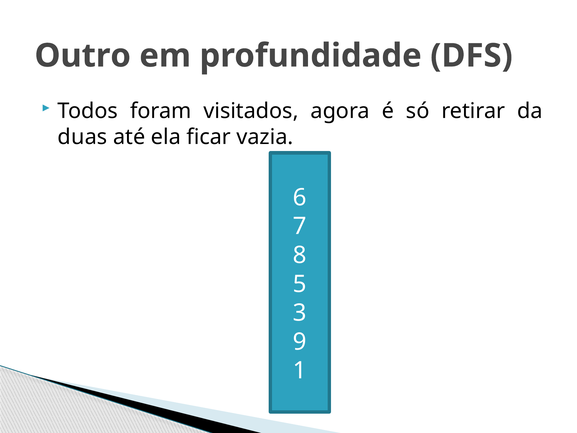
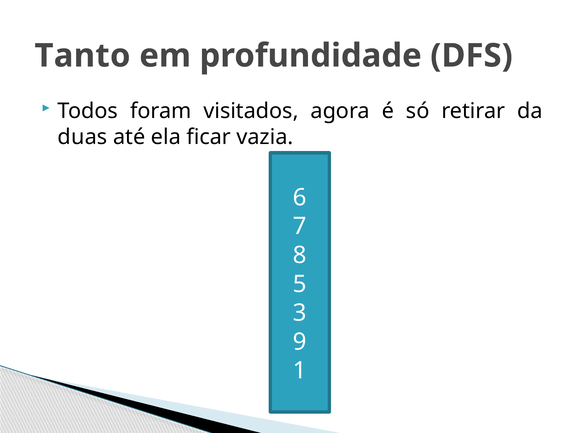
Outro: Outro -> Tanto (83, 56)
